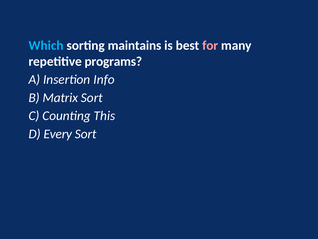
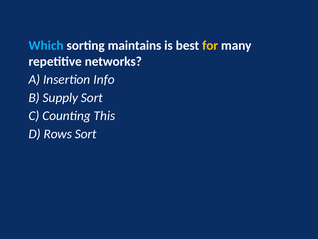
for colour: pink -> yellow (210, 45)
programs: programs -> networks (113, 61)
Matrix: Matrix -> Supply (60, 98)
Every: Every -> Rows (58, 134)
